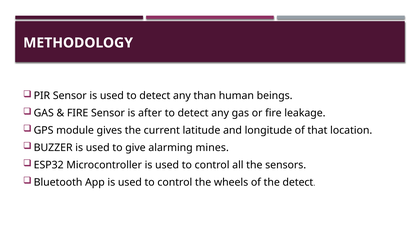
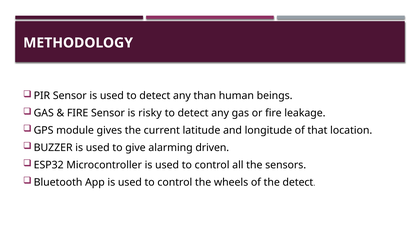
after: after -> risky (150, 113)
mines: mines -> driven (212, 148)
